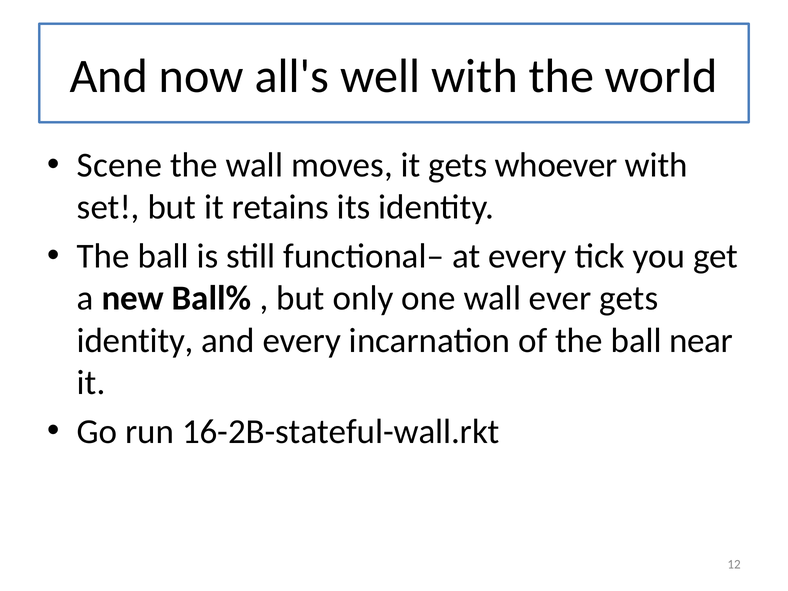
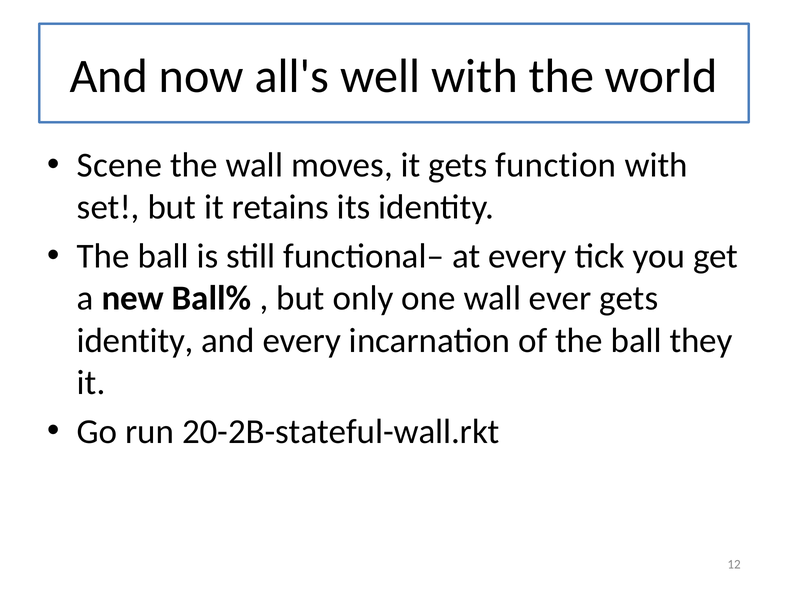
whoever: whoever -> function (556, 165)
near: near -> they (701, 340)
16-2B-stateful-wall.rkt: 16-2B-stateful-wall.rkt -> 20-2B-stateful-wall.rkt (341, 432)
